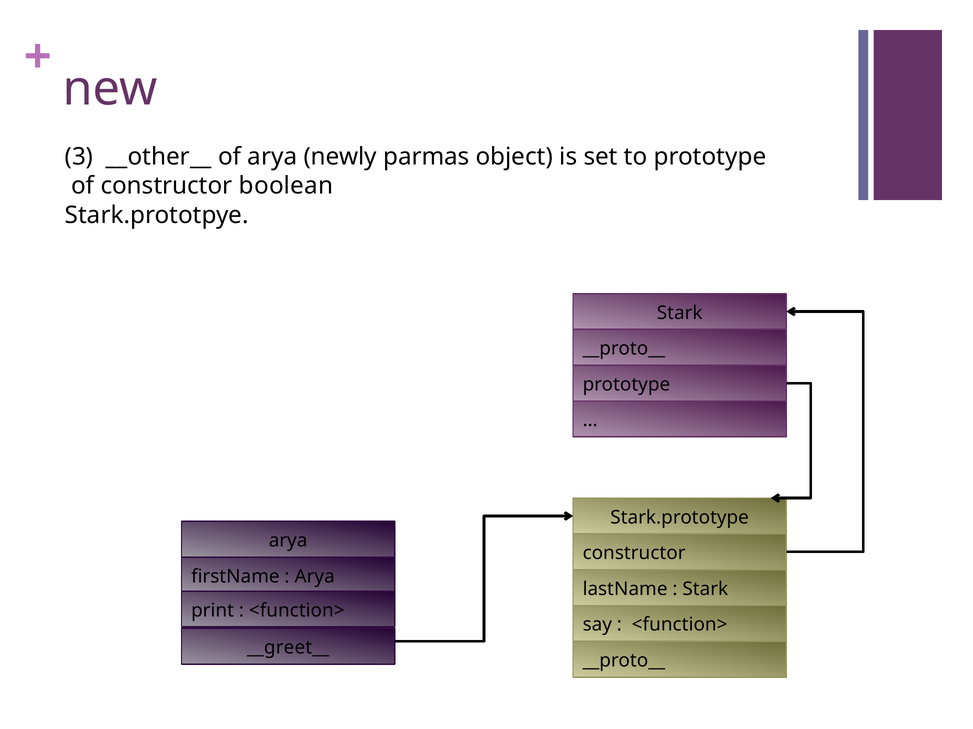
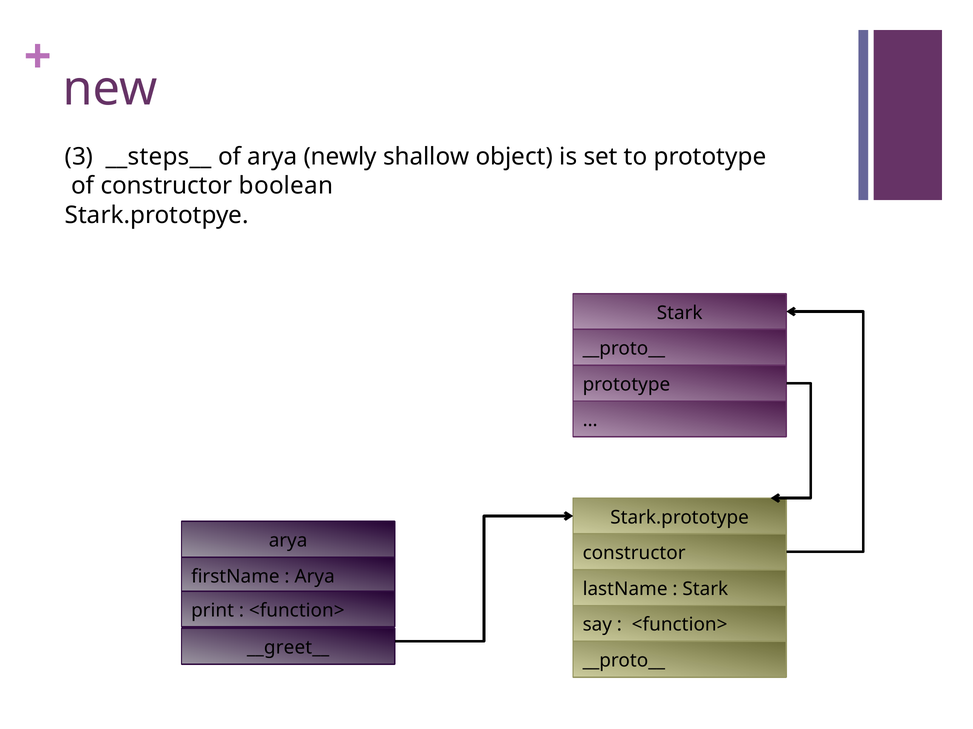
__other__: __other__ -> __steps__ (159, 157)
parmas: parmas -> shallow (426, 157)
